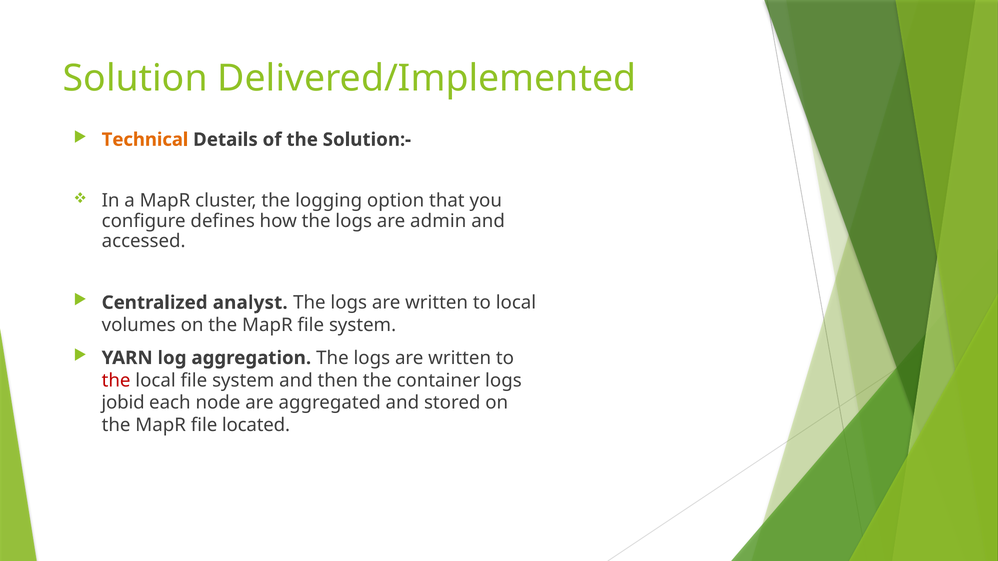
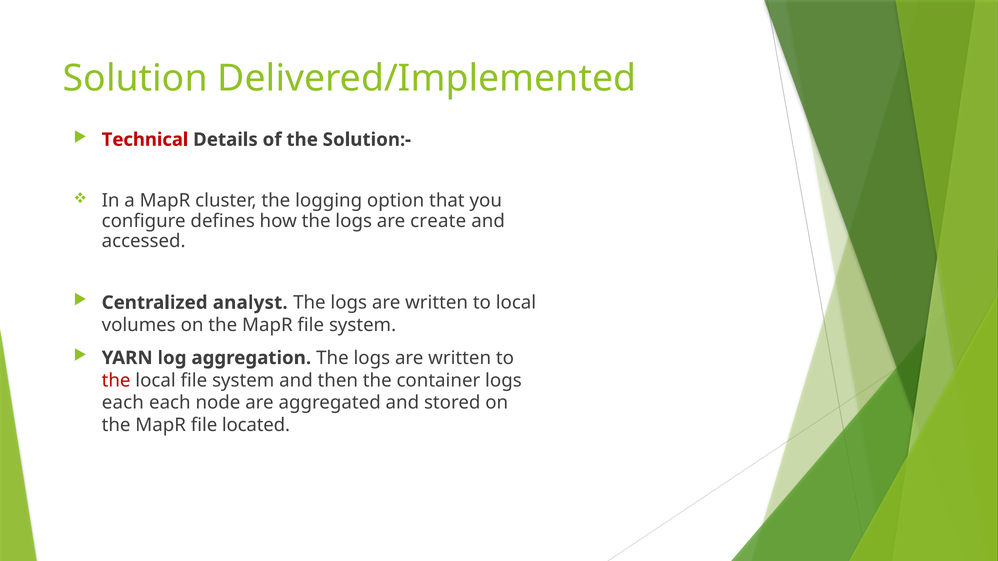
Technical colour: orange -> red (145, 140)
admin: admin -> create (438, 221)
jobid: jobid -> each (123, 403)
